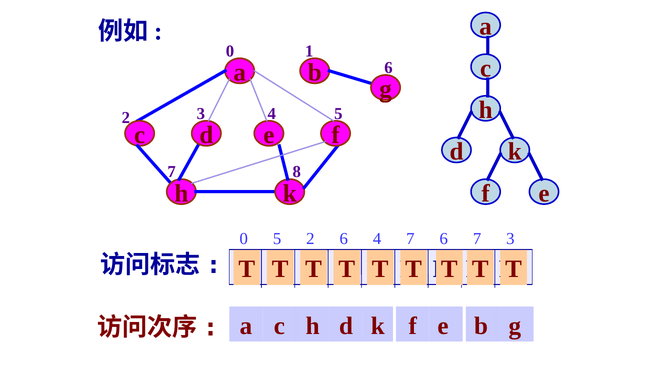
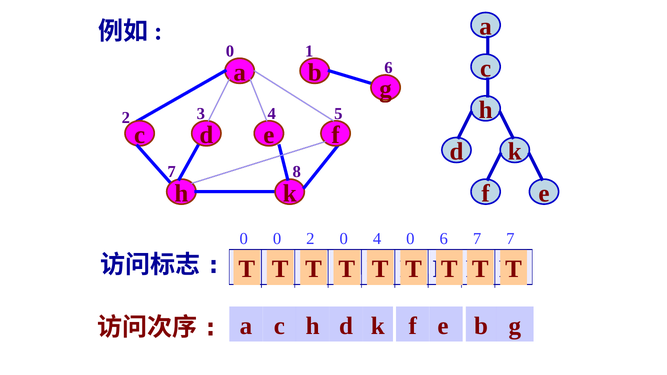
0 5: 5 -> 0 (277, 239)
2 6: 6 -> 0 (344, 239)
4 7: 7 -> 0 (410, 239)
7 3: 3 -> 7 (510, 239)
